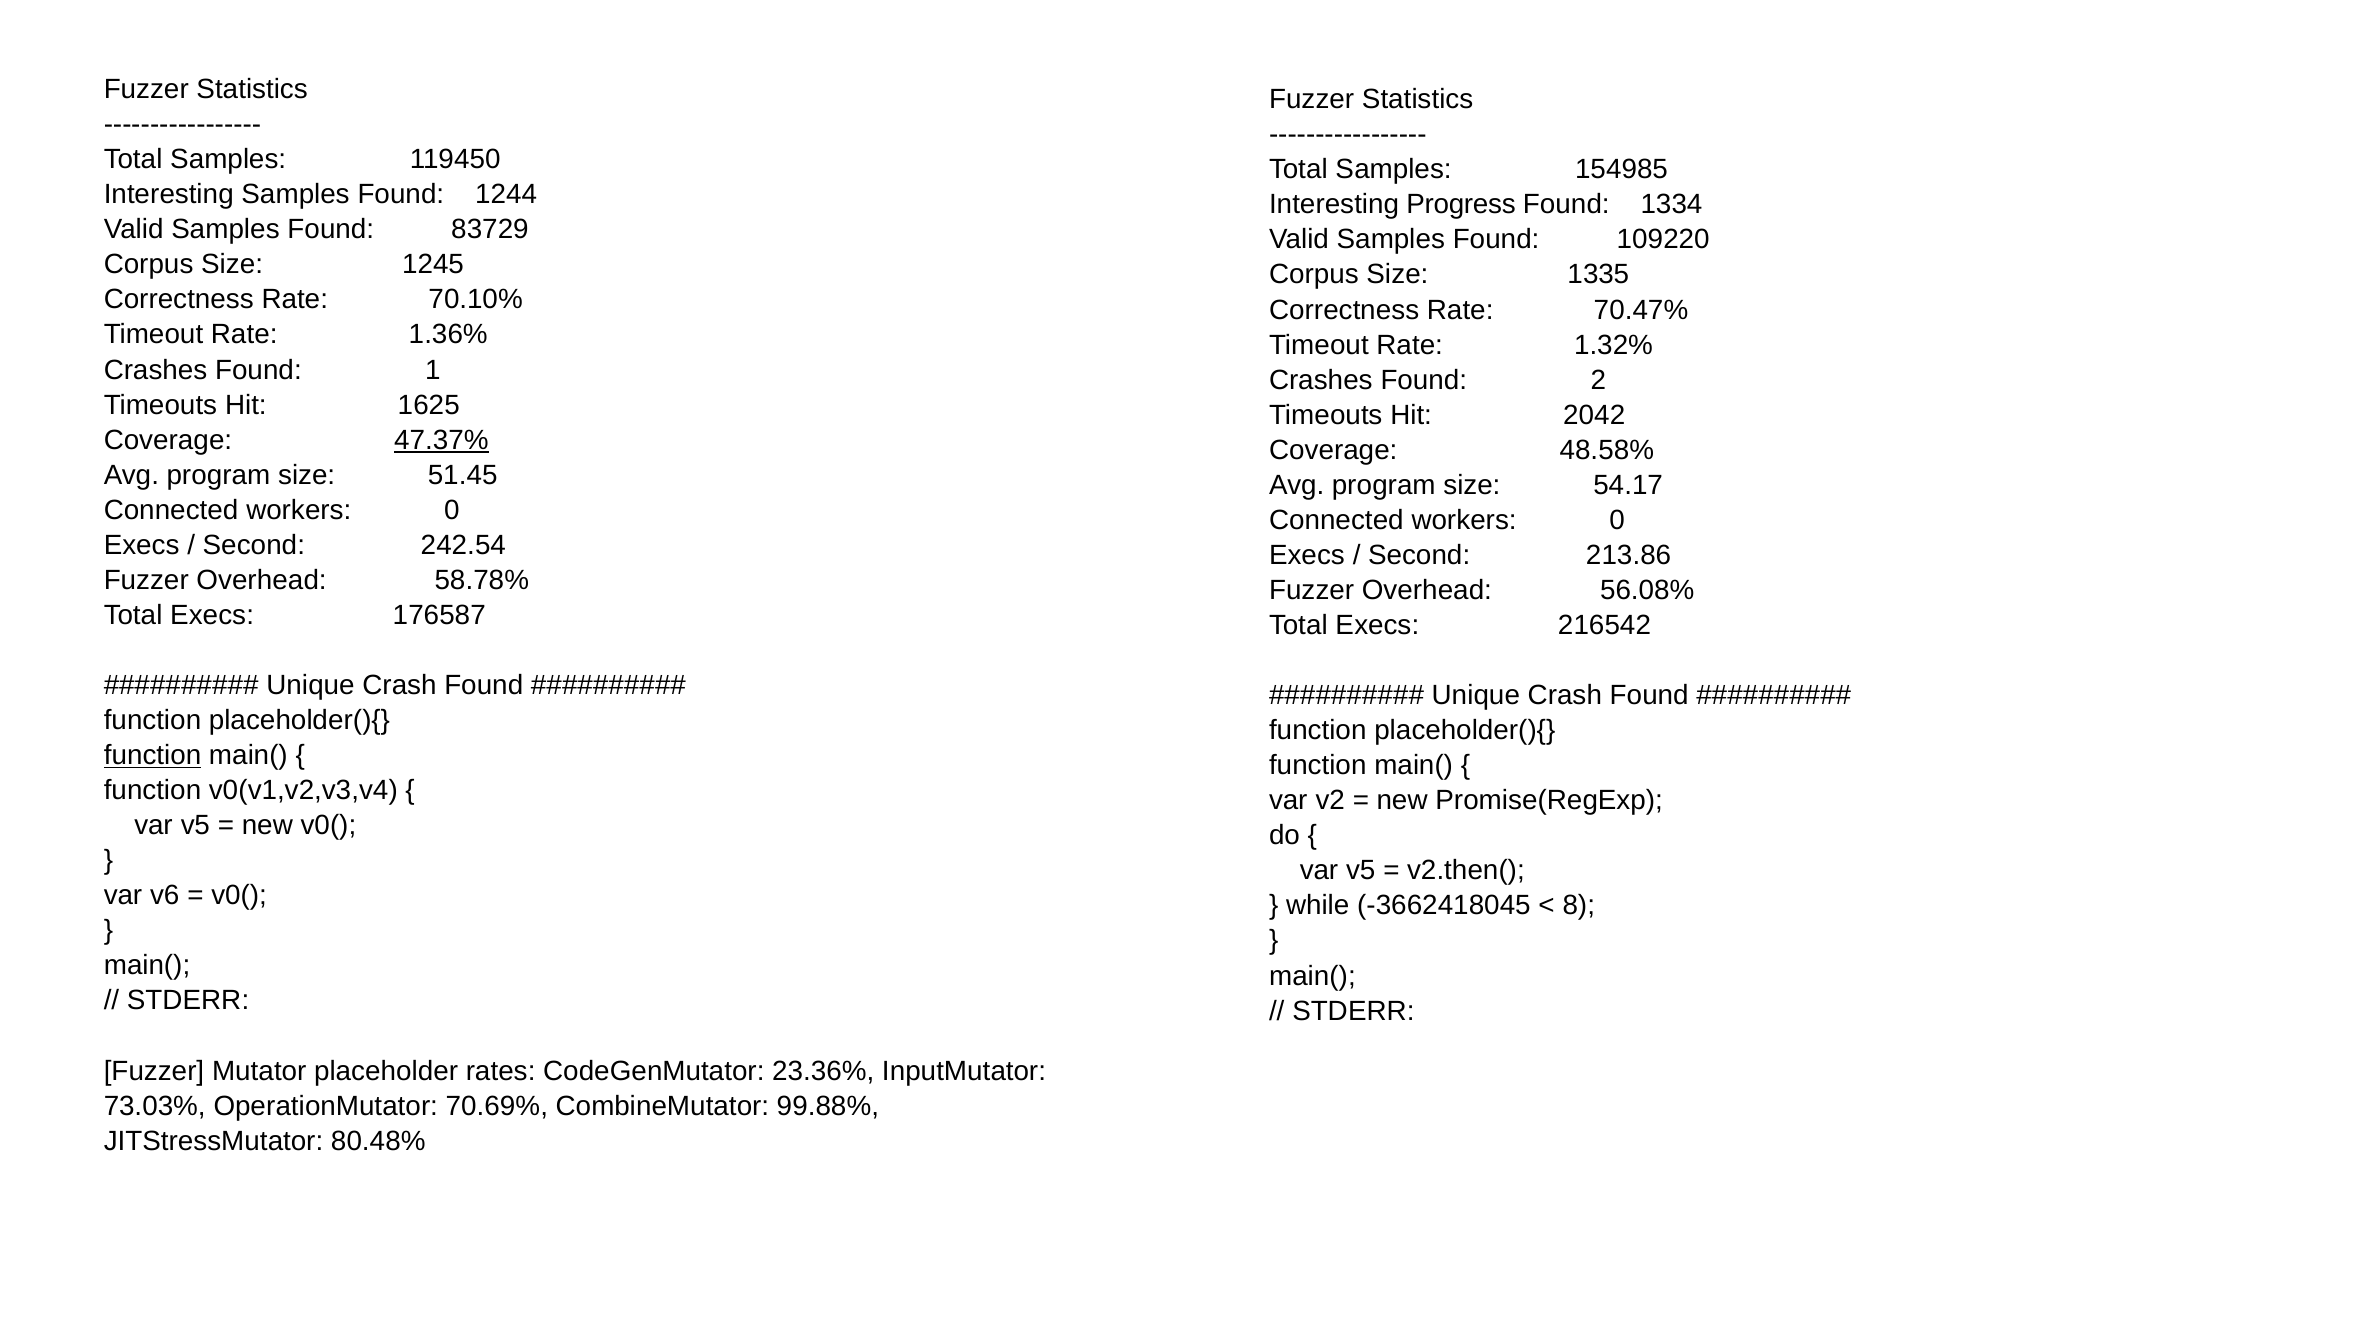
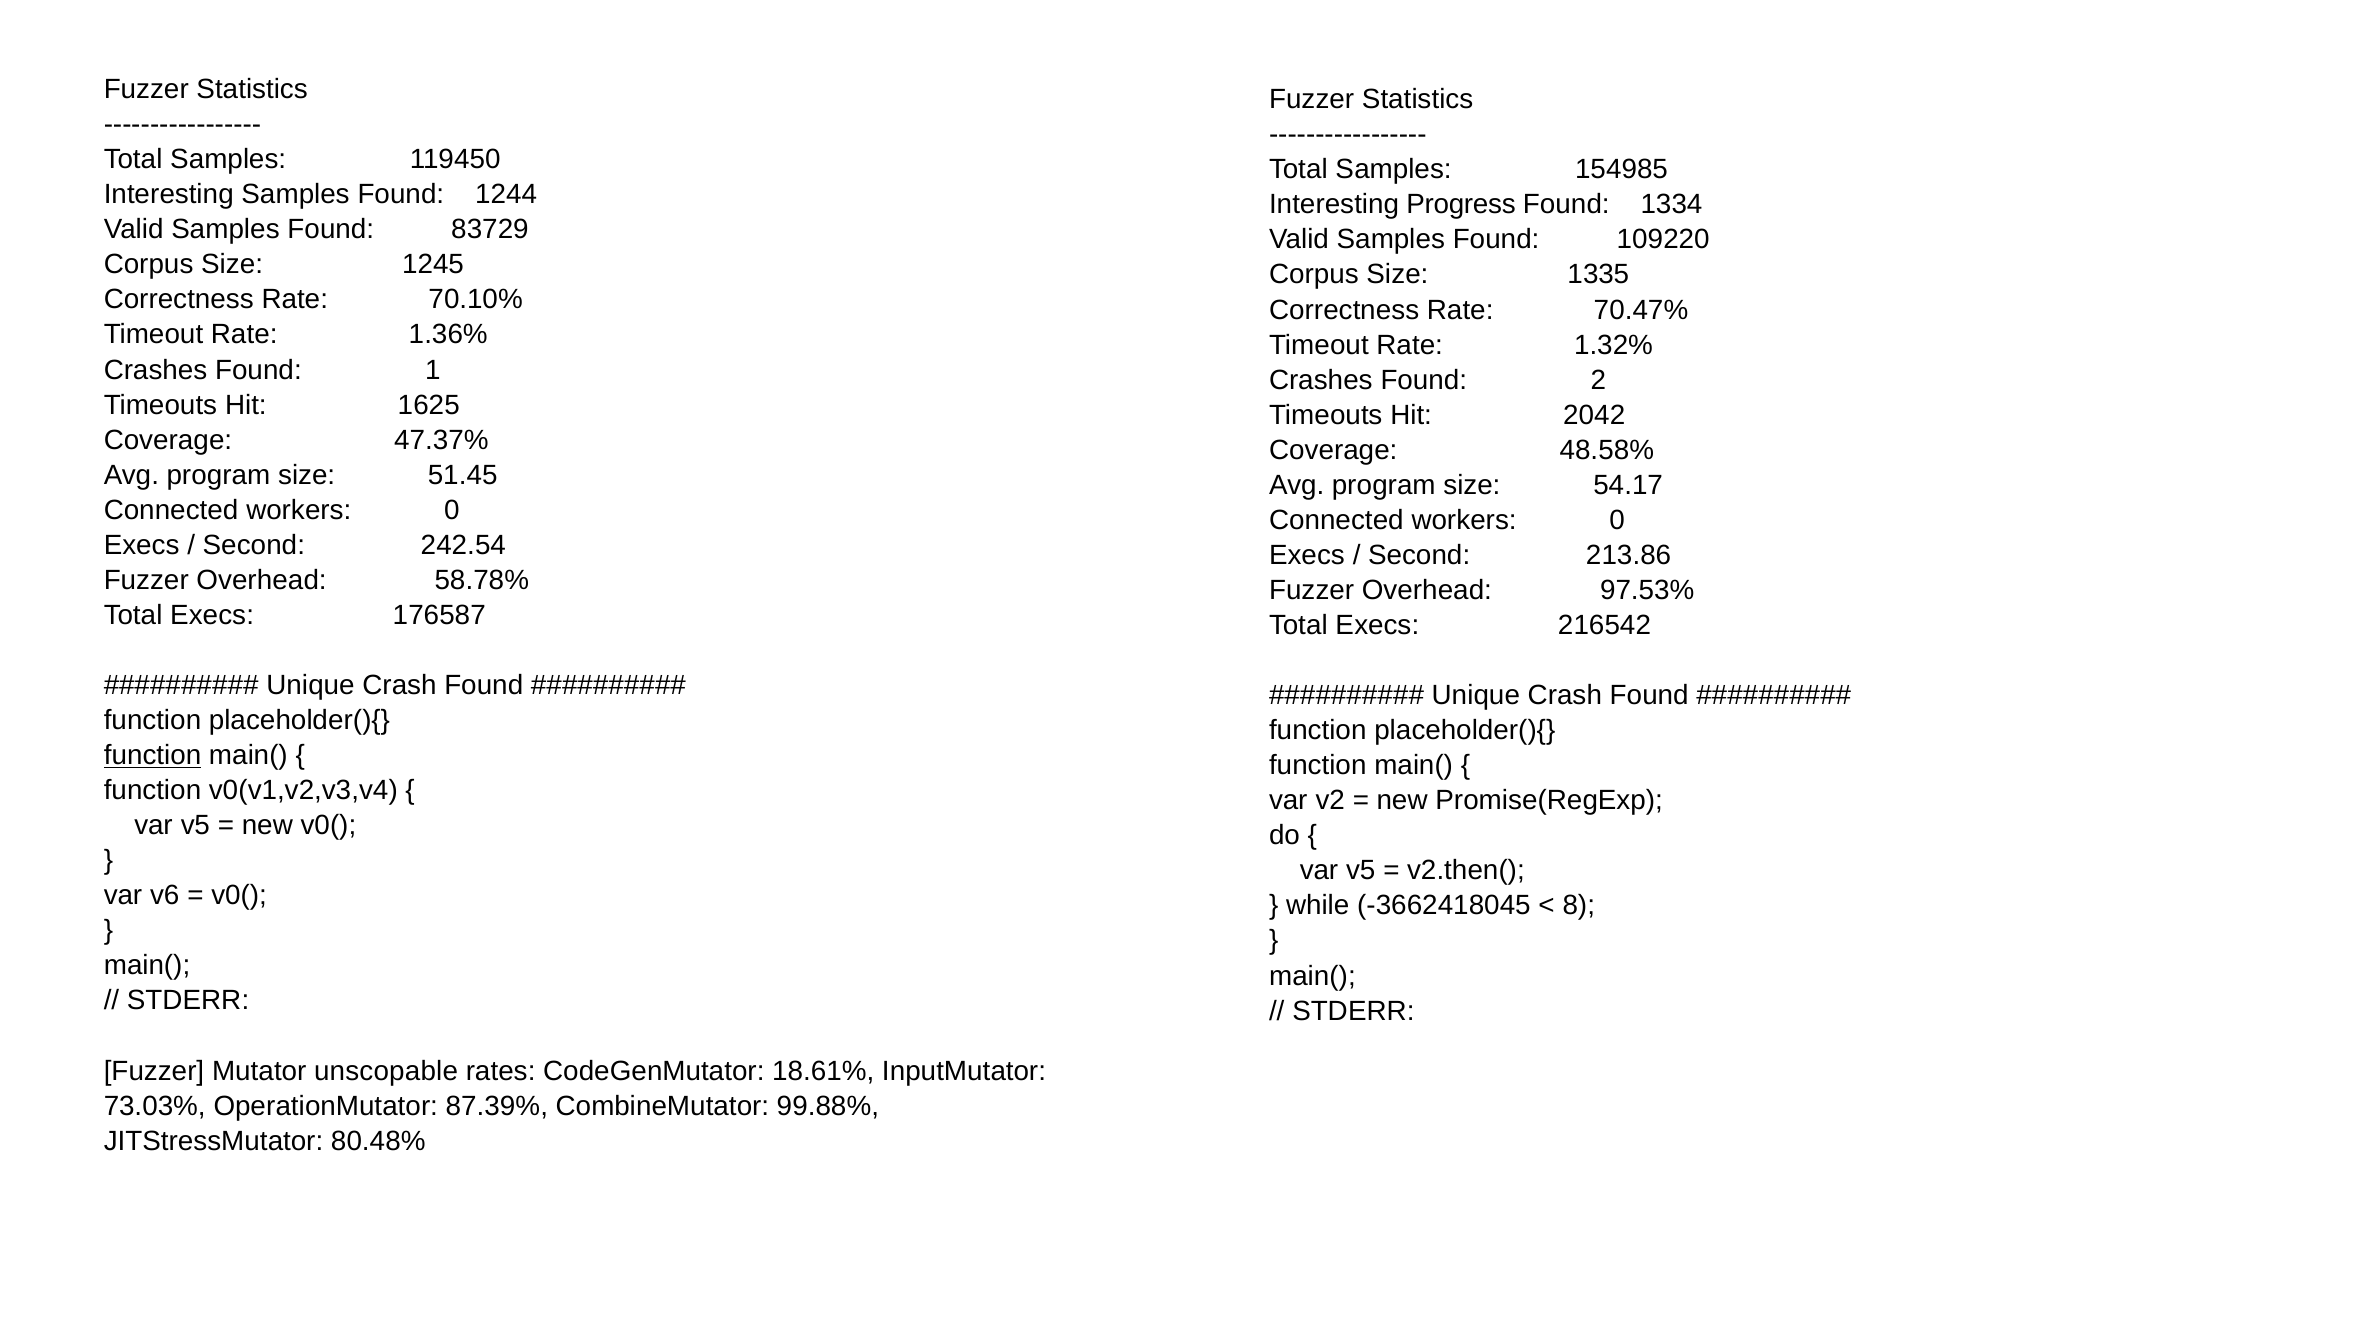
47.37% underline: present -> none (441, 440)
56.08%: 56.08% -> 97.53% (1647, 590)
placeholder: placeholder -> unscopable (386, 1071)
23.36%: 23.36% -> 18.61% (823, 1071)
70.69%: 70.69% -> 87.39% (497, 1106)
